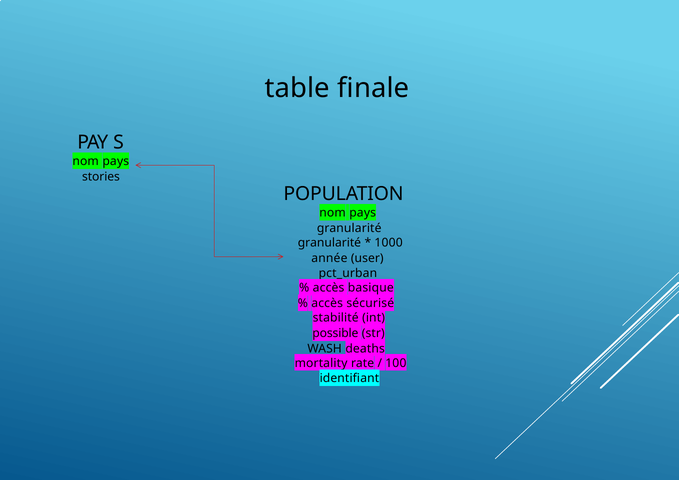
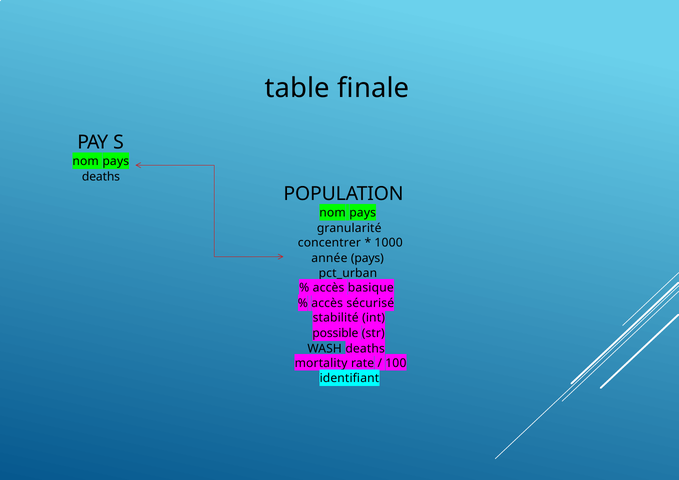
stories: stories -> deaths (101, 177)
granularité: granularité -> concentrer (329, 243)
année user: user -> pays (367, 258)
